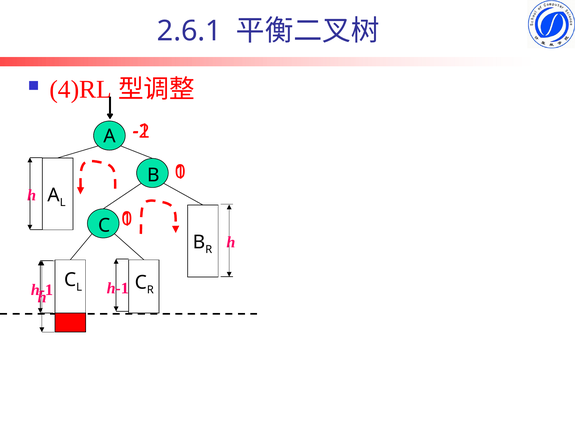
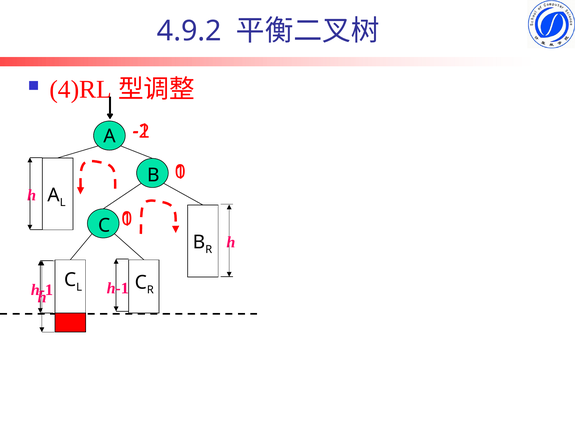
2.6.1: 2.6.1 -> 4.9.2 (189, 31)
